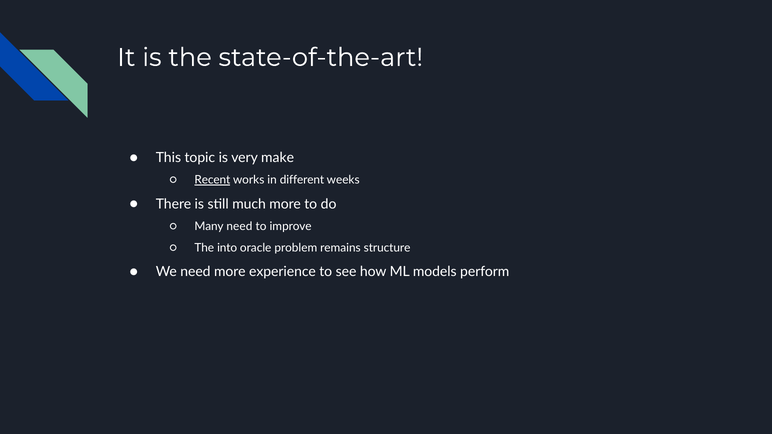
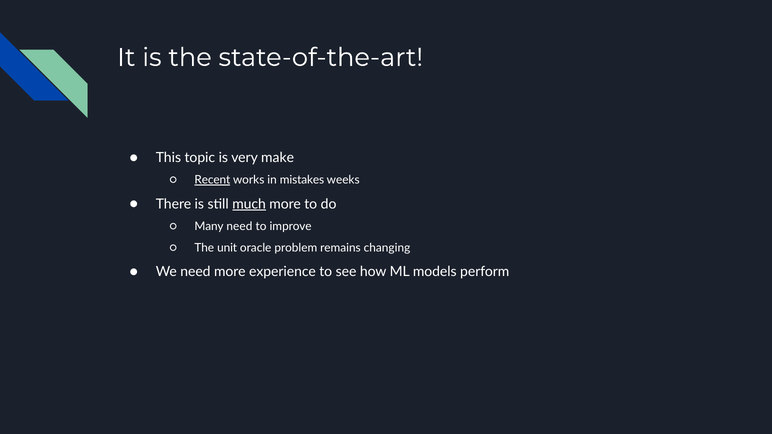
different: different -> mistakes (302, 180)
much underline: none -> present (249, 204)
into: into -> unit (227, 248)
structure: structure -> changing (387, 248)
